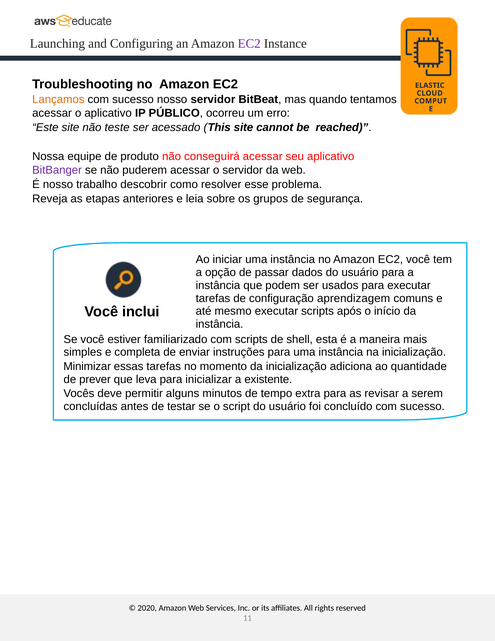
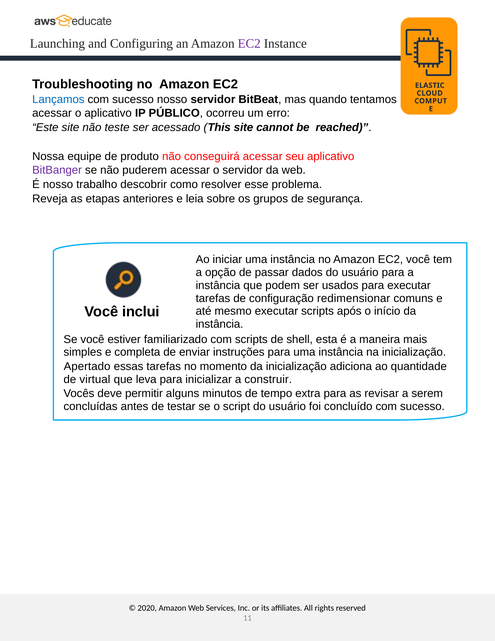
Lançamos colour: orange -> blue (58, 100)
aprendizagem: aprendizagem -> redimensionar (354, 298)
Minimizar: Minimizar -> Apertado (87, 366)
prever: prever -> virtual (95, 379)
existente: existente -> construir (268, 379)
